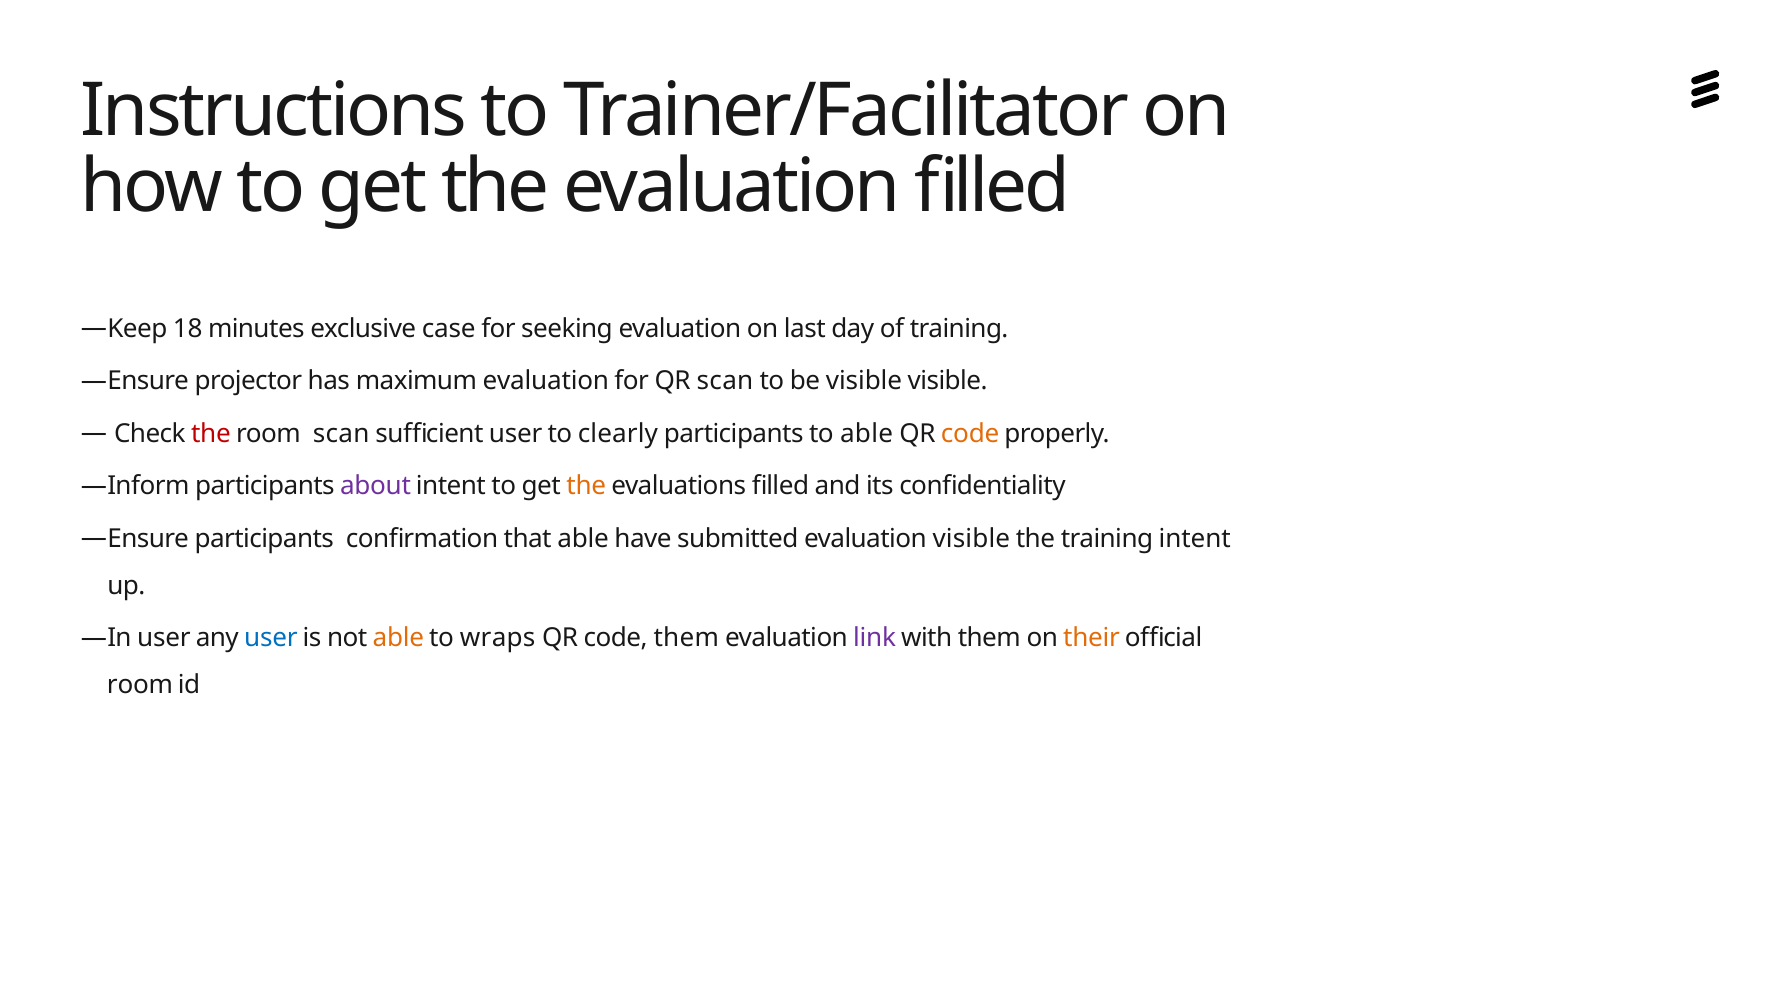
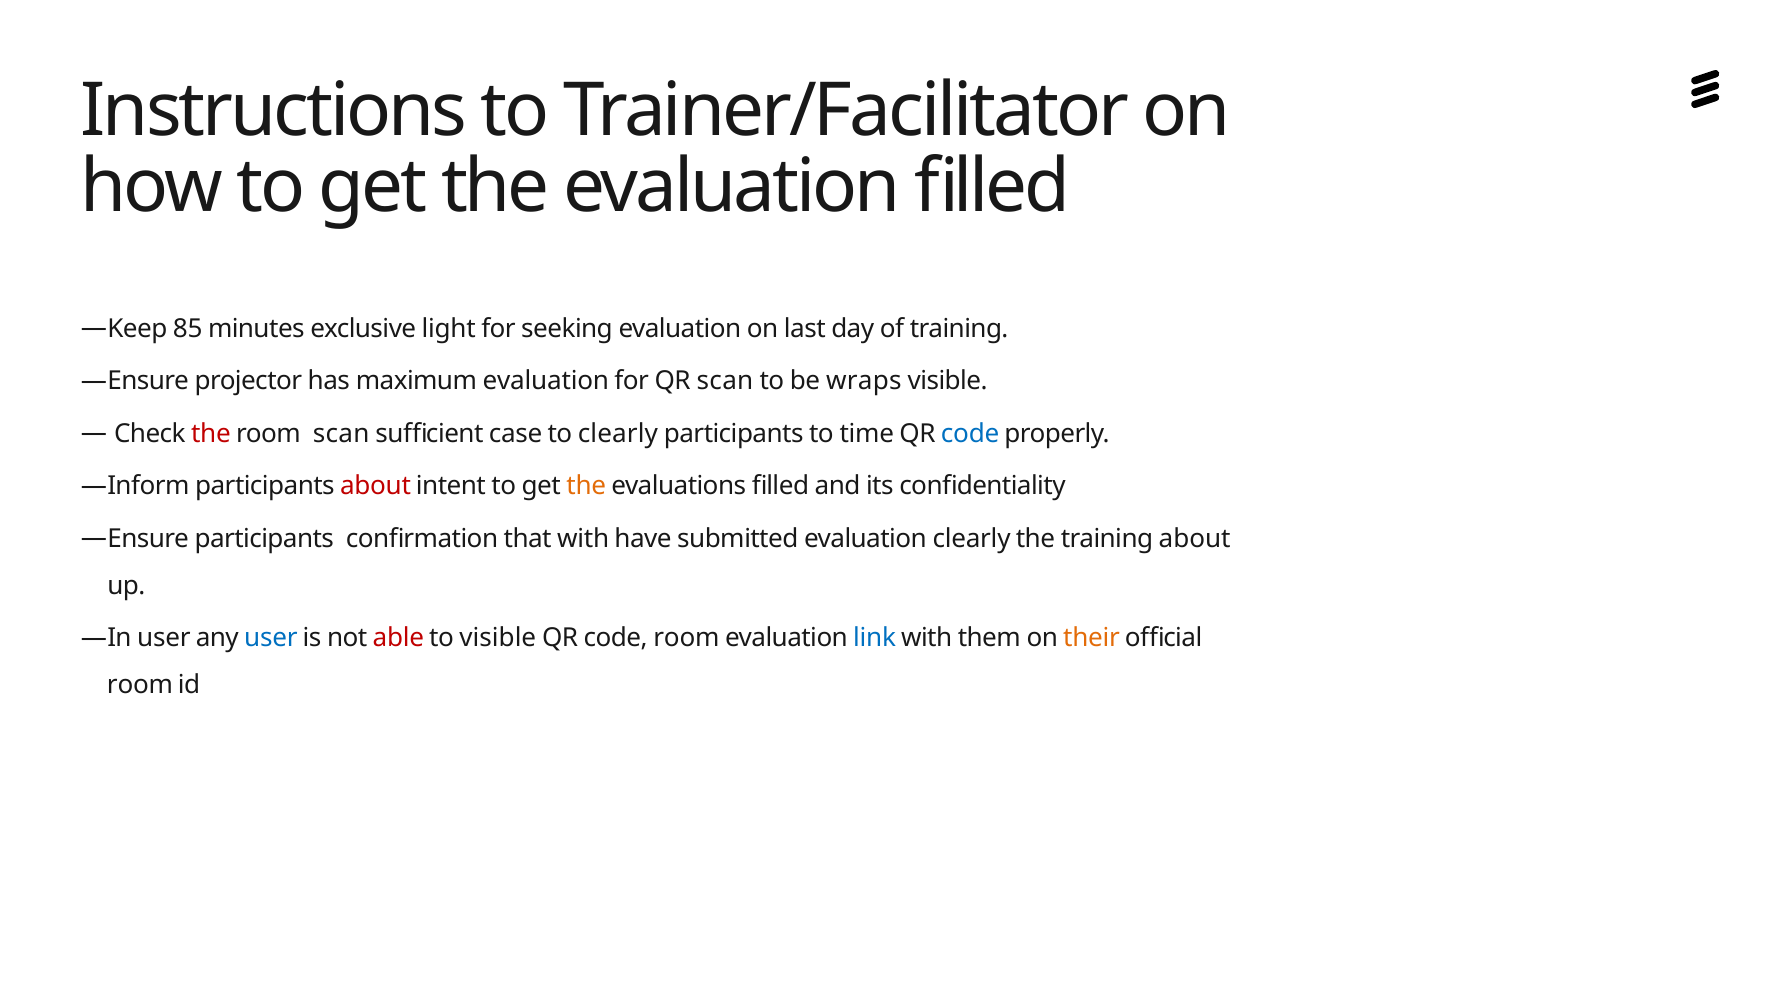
18: 18 -> 85 (188, 329)
case: case -> light (449, 329)
be visible: visible -> wraps (864, 381)
sufficient user: user -> case (516, 434)
to able: able -> time (867, 434)
code colour: orange -> blue (970, 434)
about colour: purple -> red (376, 486)
that able: able -> with (583, 539)
evaluation visible: visible -> clearly (972, 539)
training intent: intent -> about (1195, 539)
able colour: orange -> red (398, 638)
to wraps: wraps -> visible (498, 638)
code them: them -> room (686, 638)
link colour: purple -> blue (875, 638)
